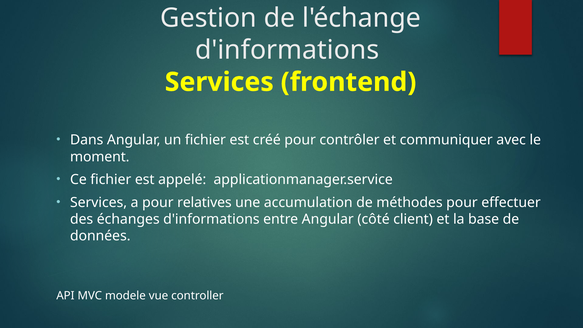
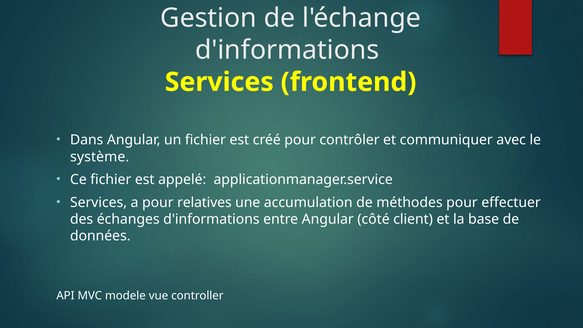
moment: moment -> système (100, 157)
